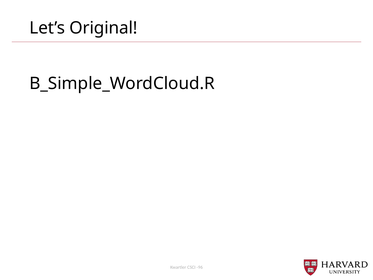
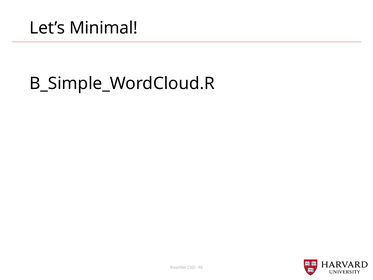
Original: Original -> Minimal (103, 28)
